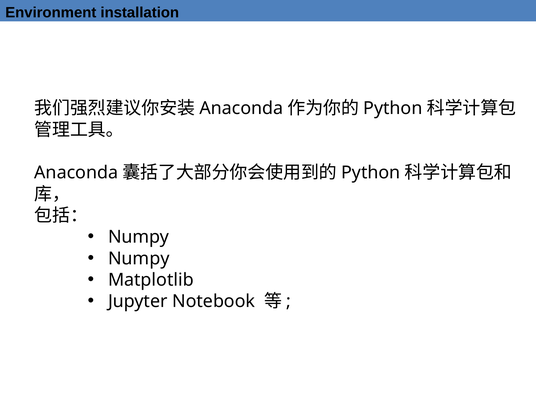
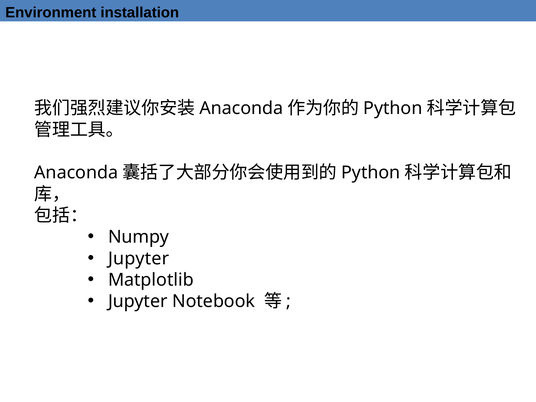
Numpy: Numpy -> Jupyter (139, 258)
